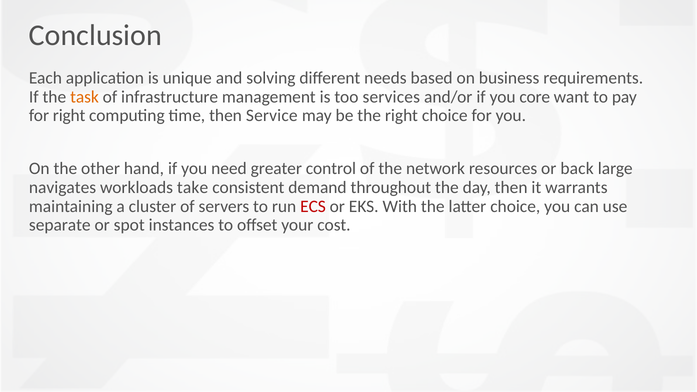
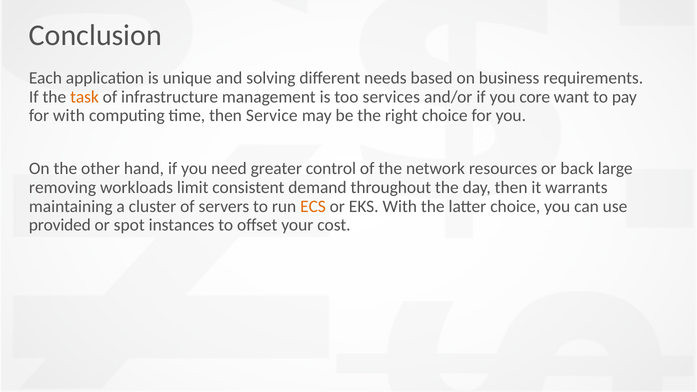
for right: right -> with (69, 116)
navigates: navigates -> removing (63, 188)
take: take -> limit (193, 188)
ECS colour: red -> orange (313, 206)
separate: separate -> provided (60, 225)
